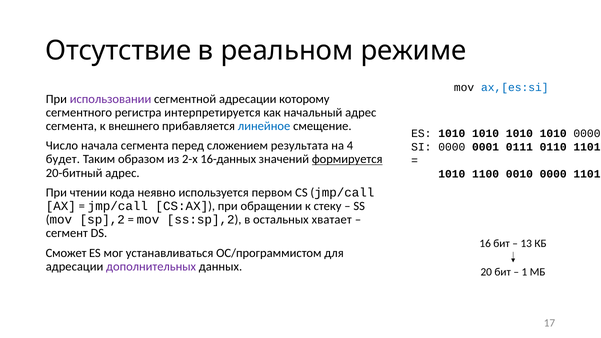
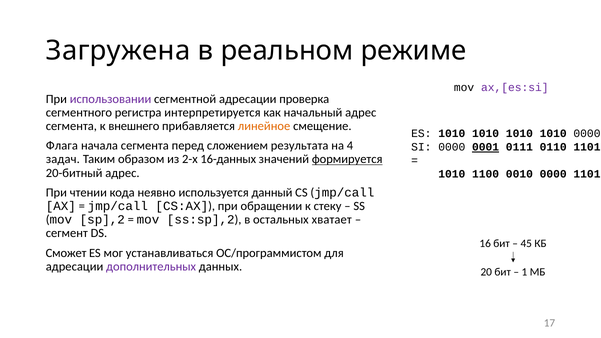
Отсутствие: Отсутствие -> Загружена (118, 50)
ax,[es:si colour: blue -> purple (515, 87)
которому: которому -> проверка (304, 99)
линейное colour: blue -> orange (264, 126)
Число: Число -> Флага (62, 146)
0001 underline: none -> present (486, 147)
будет: будет -> задач (63, 159)
первом: первом -> данный (272, 193)
13: 13 -> 45 (526, 244)
